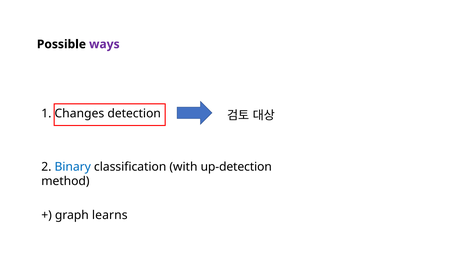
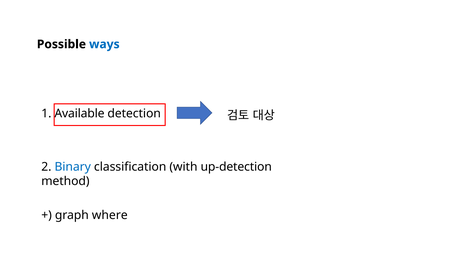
ways colour: purple -> blue (104, 44)
Changes: Changes -> Available (79, 114)
learns: learns -> where (110, 215)
